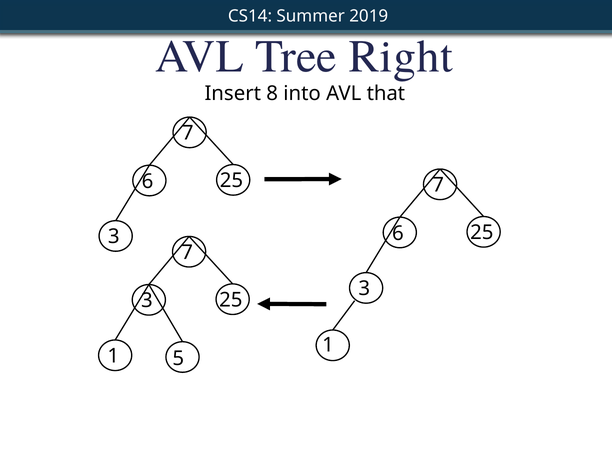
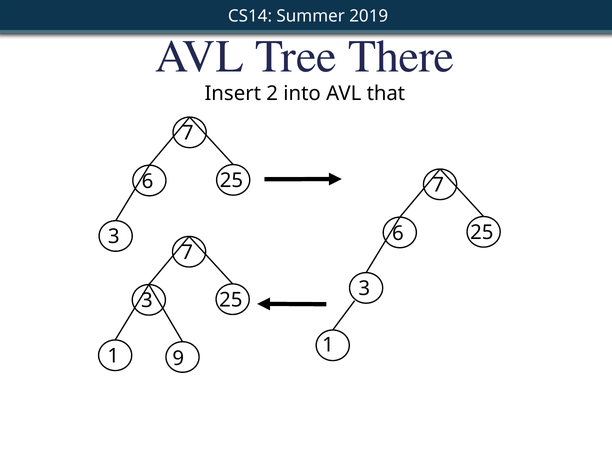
Right: Right -> There (401, 57)
8: 8 -> 2 (272, 94)
5: 5 -> 9 (178, 359)
